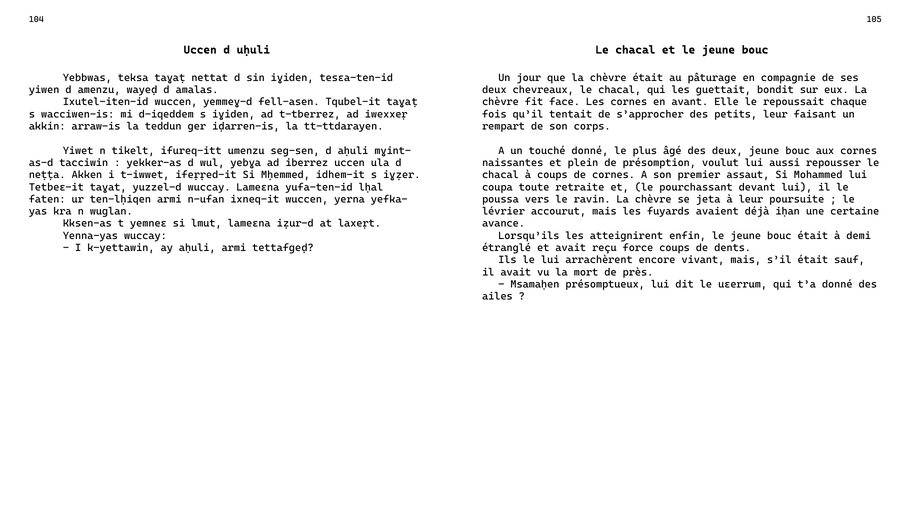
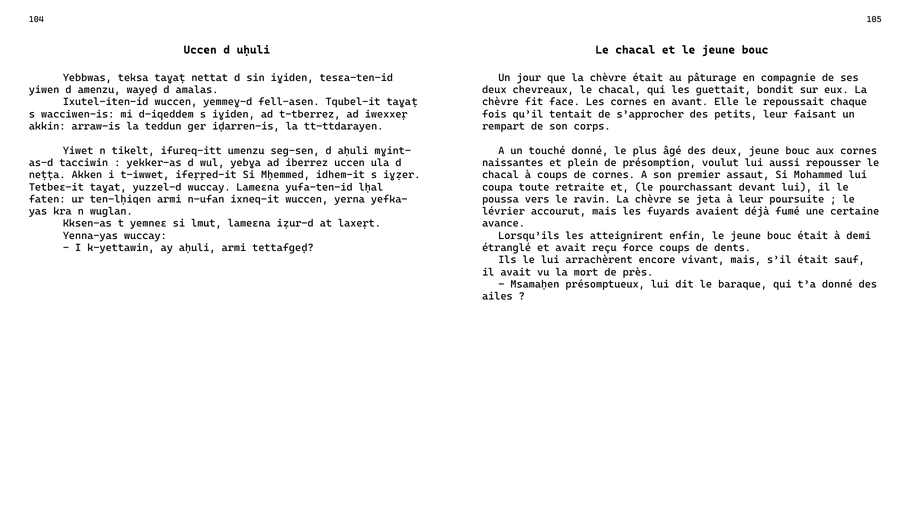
iḥan: iḥan -> fumé (788, 211)
uɛerrum: uɛerrum -> baraque (743, 284)
